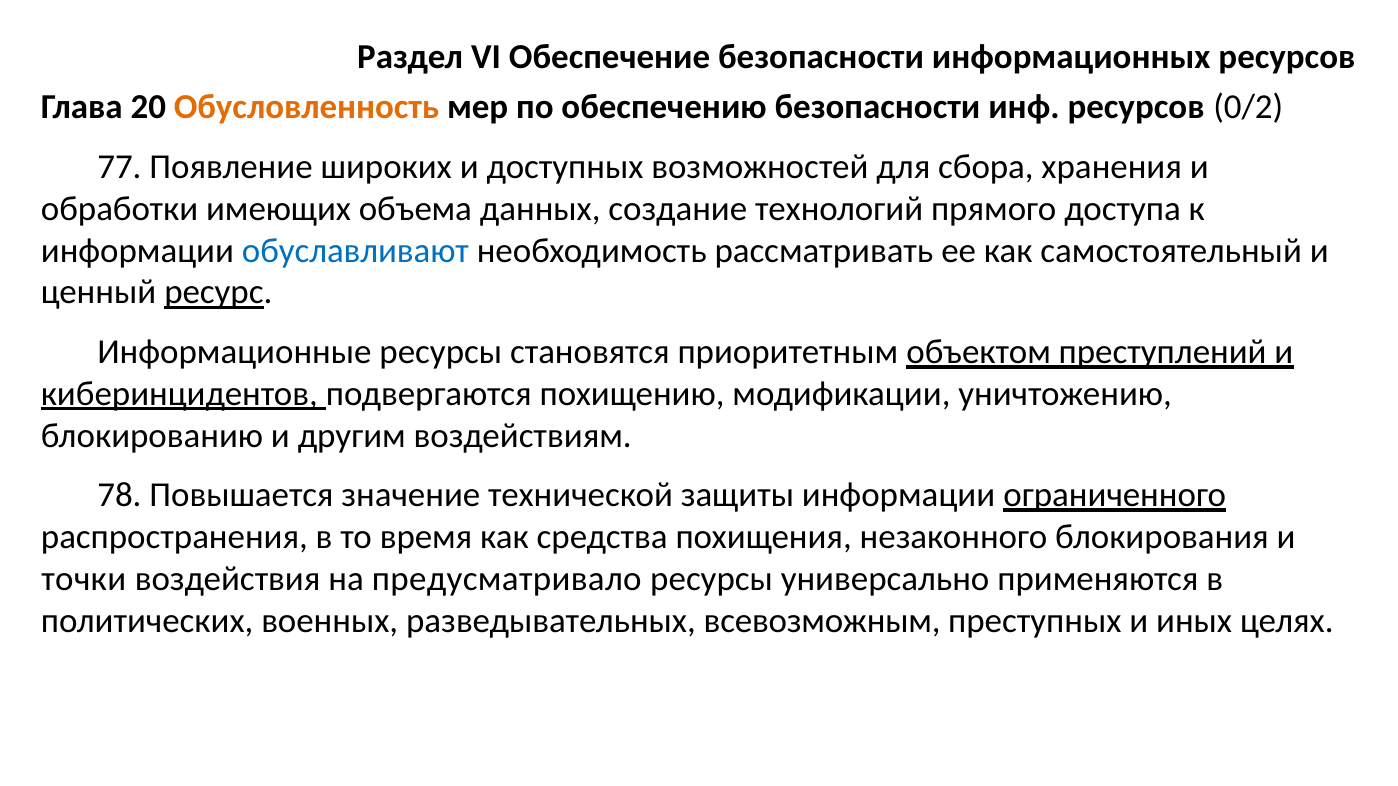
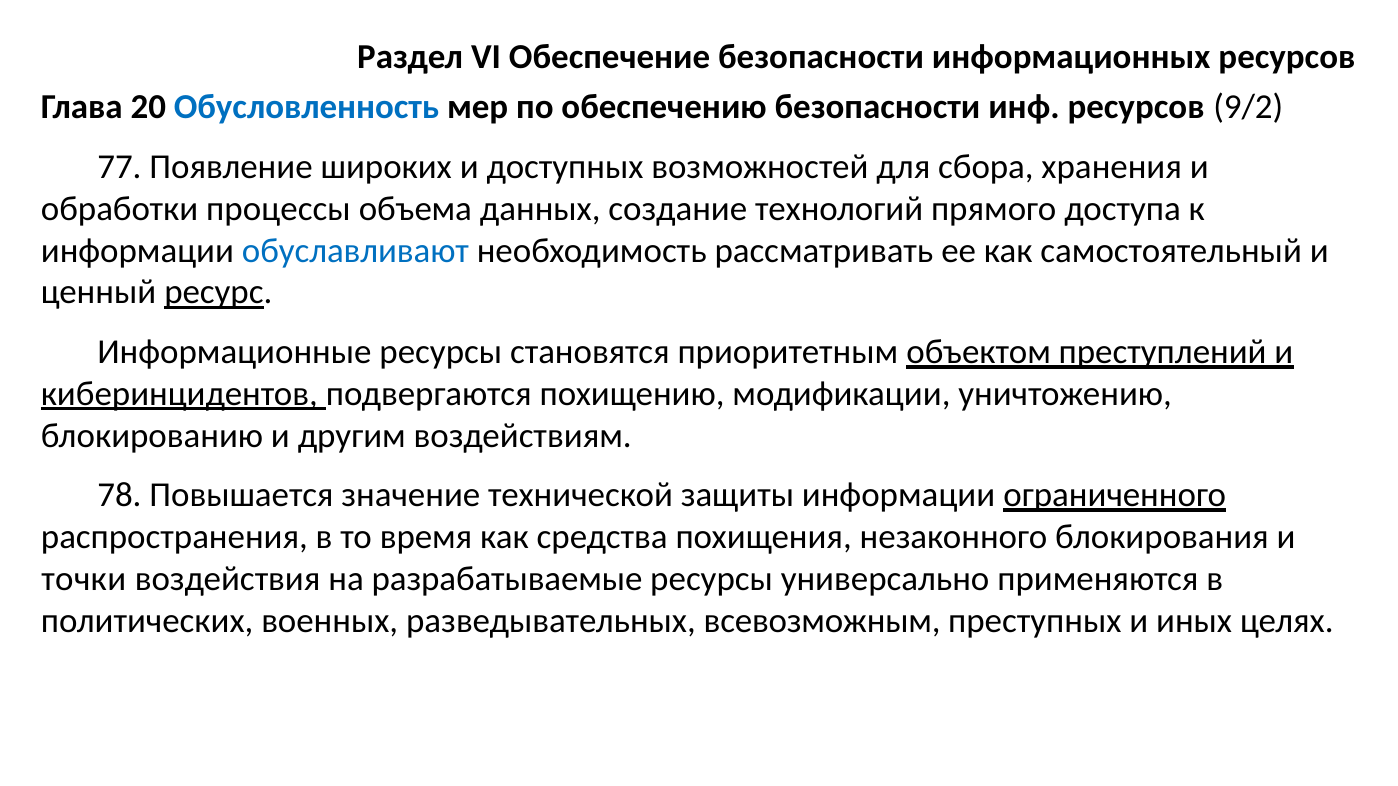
Обусловленность colour: orange -> blue (307, 107)
0/2: 0/2 -> 9/2 (1248, 107)
имеющих: имеющих -> процессы (278, 209)
предусматривало: предусматривало -> разрабатываемые (507, 579)
